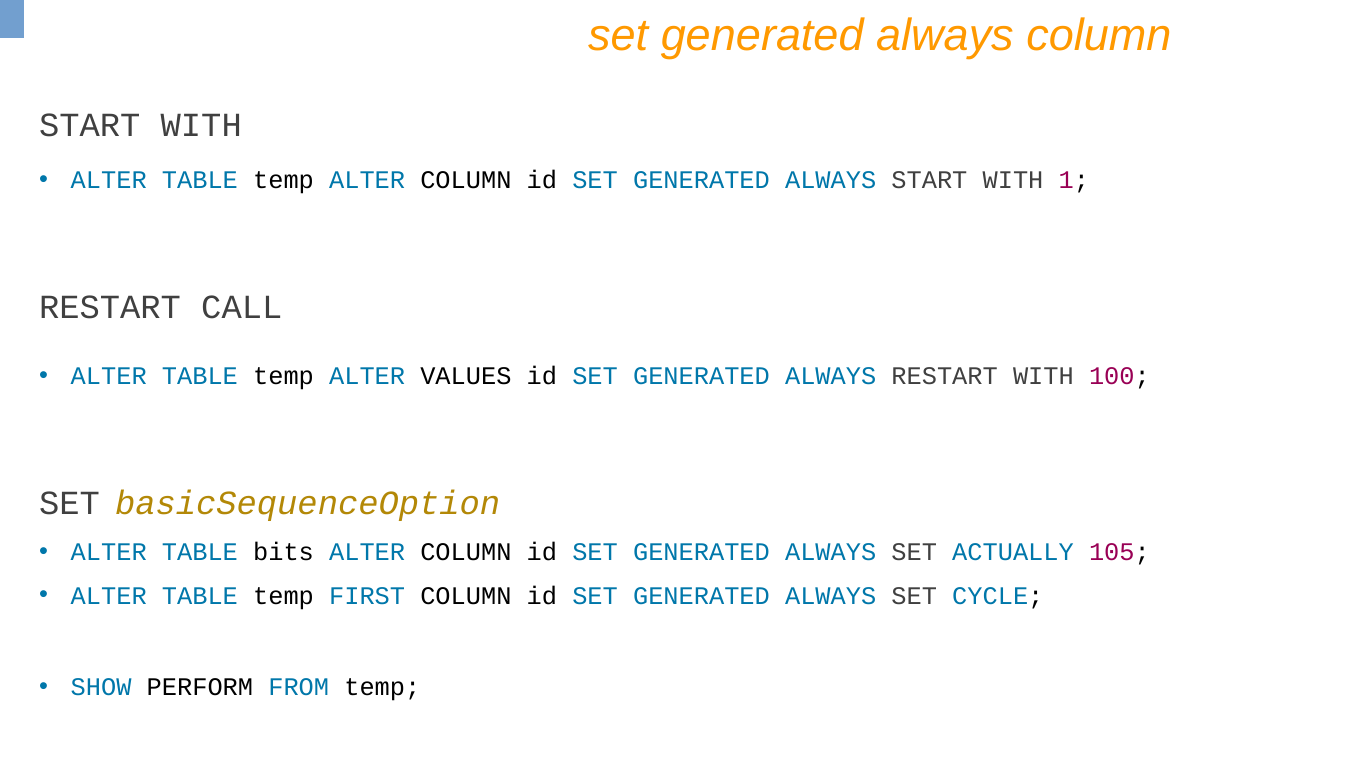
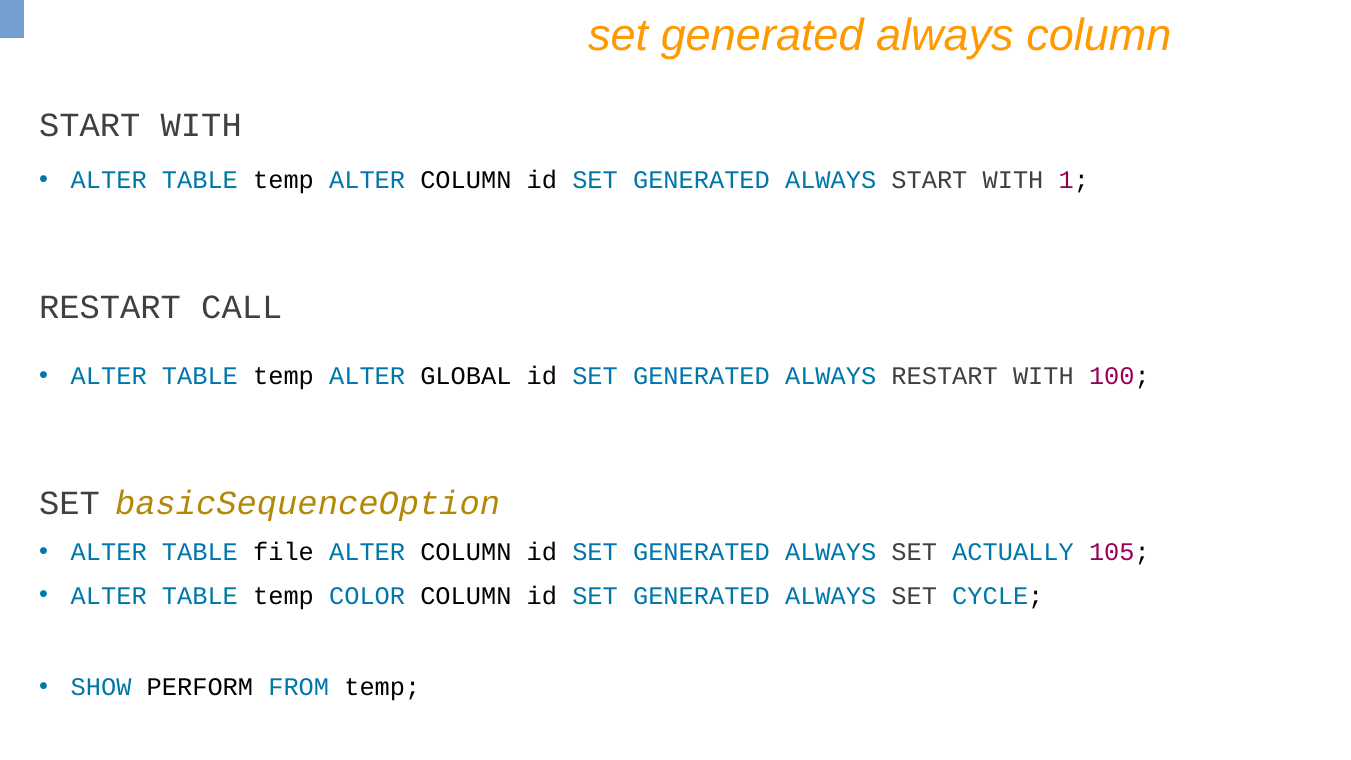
VALUES: VALUES -> GLOBAL (466, 376)
bits: bits -> file (284, 552)
FIRST: FIRST -> COLOR (367, 596)
